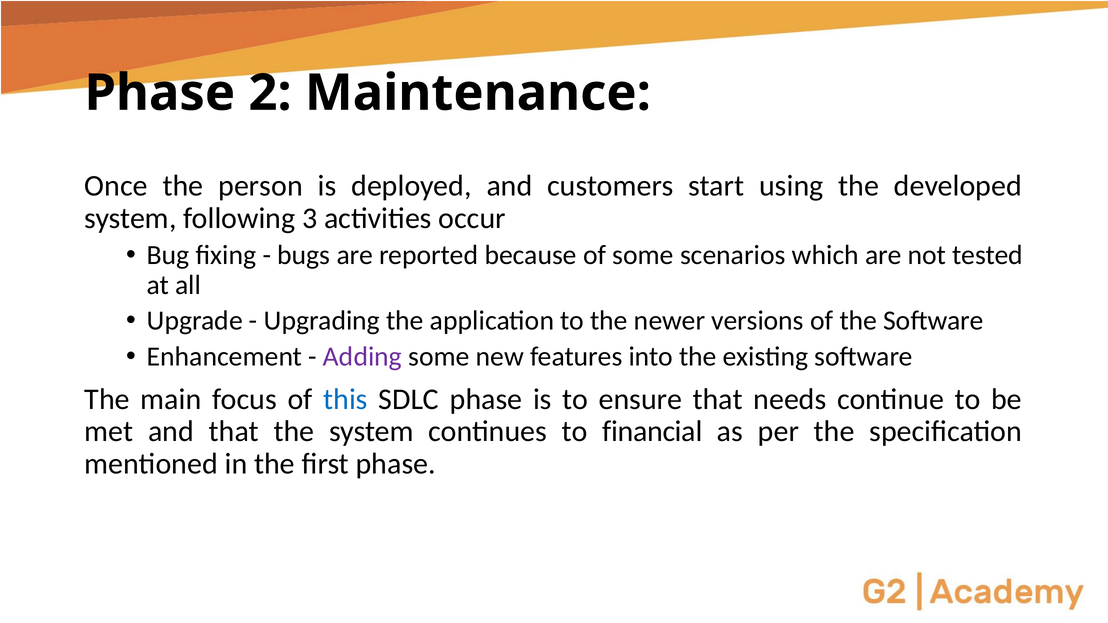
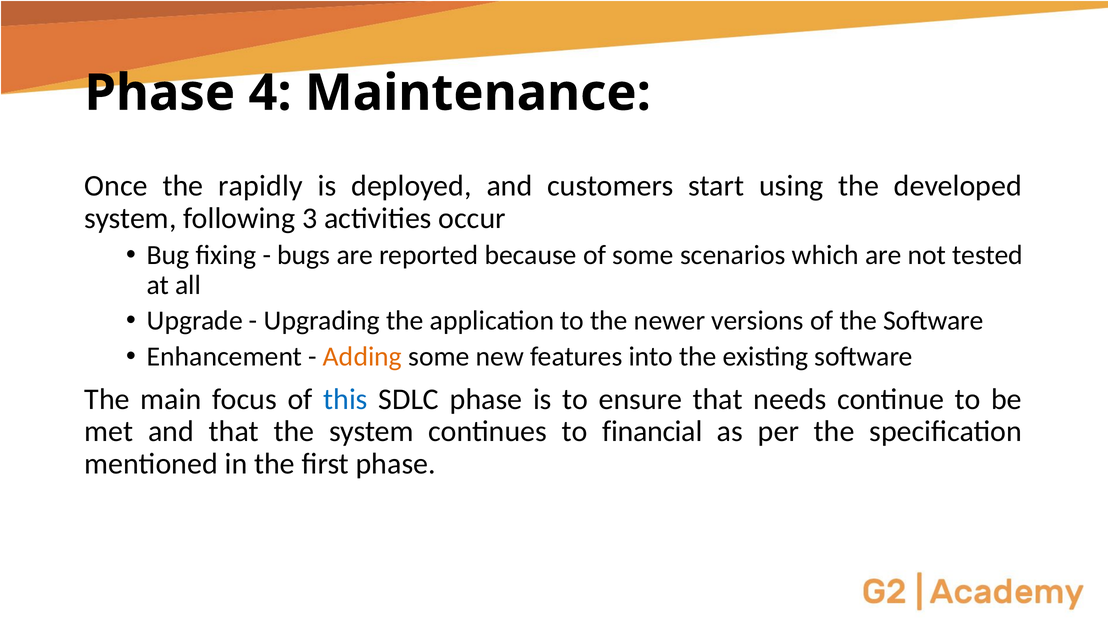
2: 2 -> 4 (270, 93)
person: person -> rapidly (260, 186)
Adding colour: purple -> orange (362, 357)
